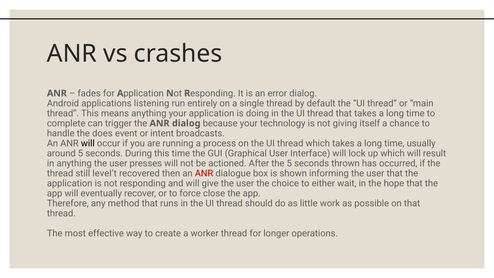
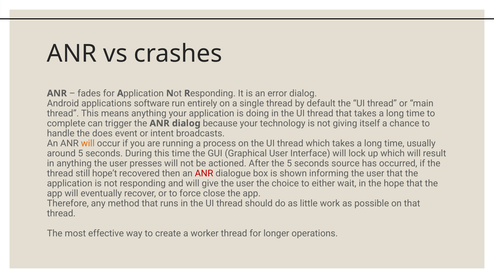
listening: listening -> software (152, 103)
will colour: black -> orange (88, 143)
thrown: thrown -> source (346, 163)
level’t: level’t -> hope’t (105, 173)
